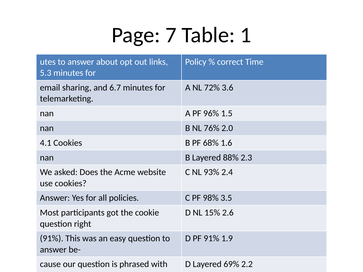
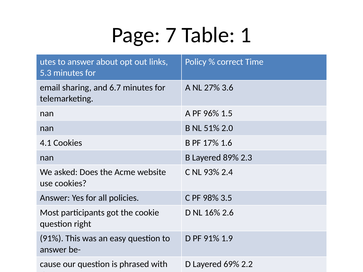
72%: 72% -> 27% (212, 88)
76%: 76% -> 51% (212, 128)
68%: 68% -> 17% (211, 143)
88%: 88% -> 89% (231, 158)
15%: 15% -> 16% (212, 213)
